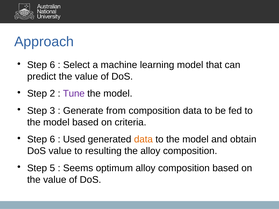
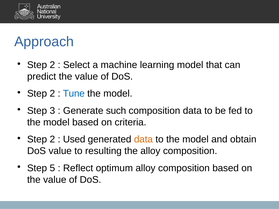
6: 6 -> 2 (52, 65)
Tune colour: purple -> blue (74, 94)
from: from -> such (116, 111)
6: 6 -> 2 (52, 140)
Seems: Seems -> Reflect (78, 168)
